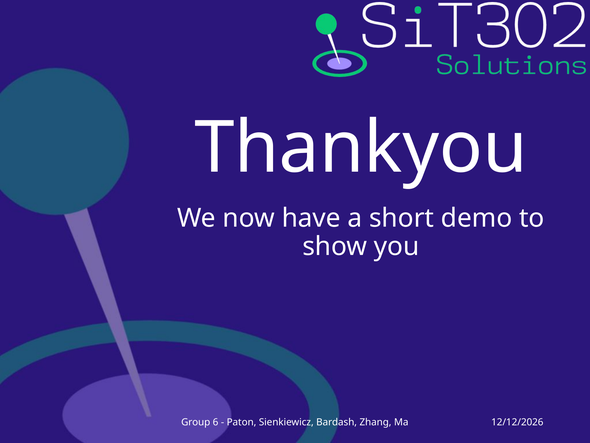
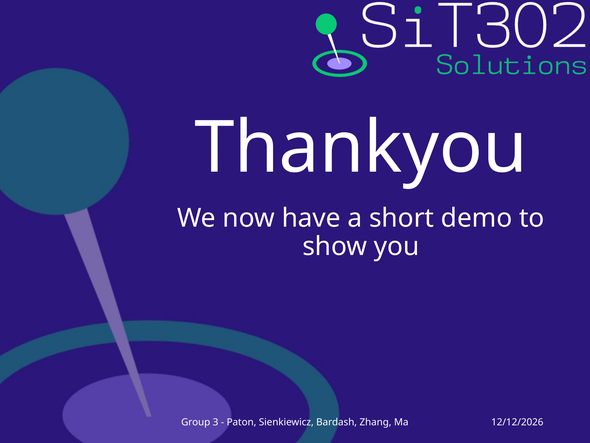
6: 6 -> 3 (216, 422)
